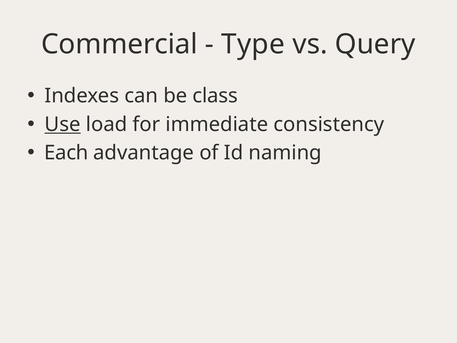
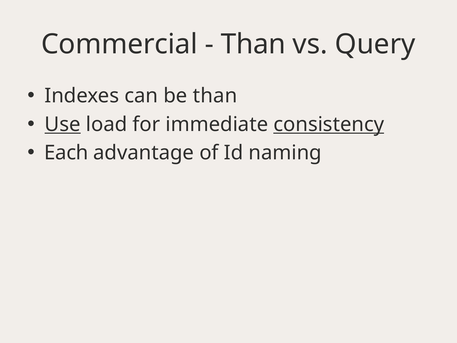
Type: Type -> Than (253, 44)
be class: class -> than (215, 96)
consistency underline: none -> present (329, 124)
